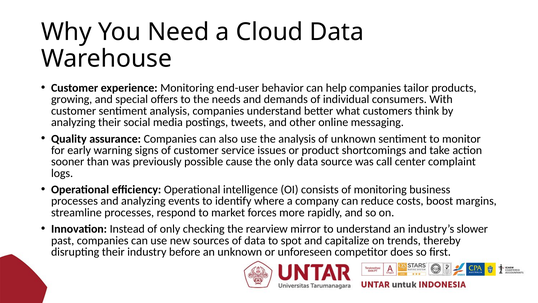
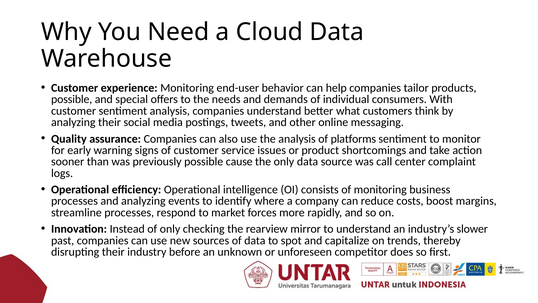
growing: growing -> possible (72, 99)
of unknown: unknown -> platforms (353, 139)
